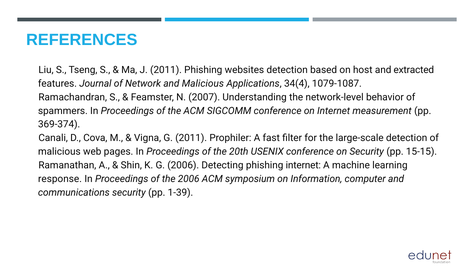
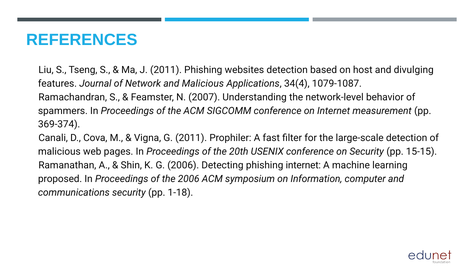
extracted: extracted -> divulging (414, 70)
response: response -> proposed (60, 179)
1-39: 1-39 -> 1-18 (180, 193)
